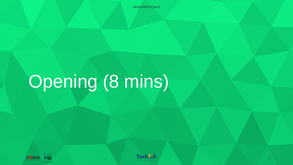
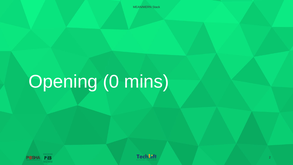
8: 8 -> 0 (111, 82)
